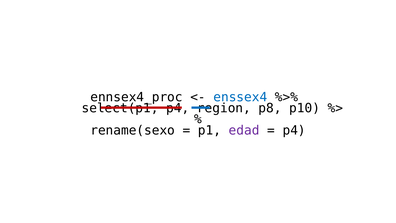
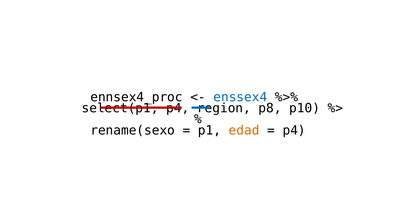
edad colour: purple -> orange (244, 130)
